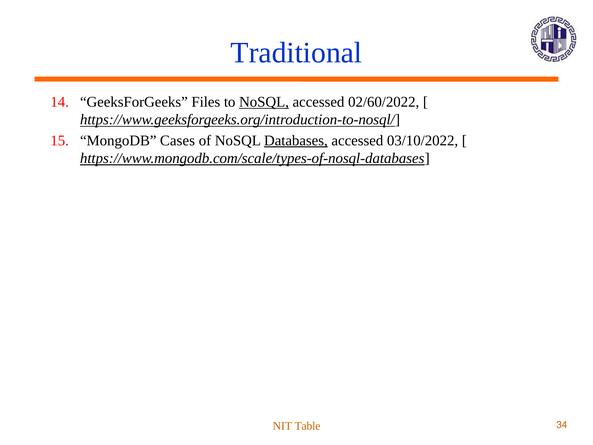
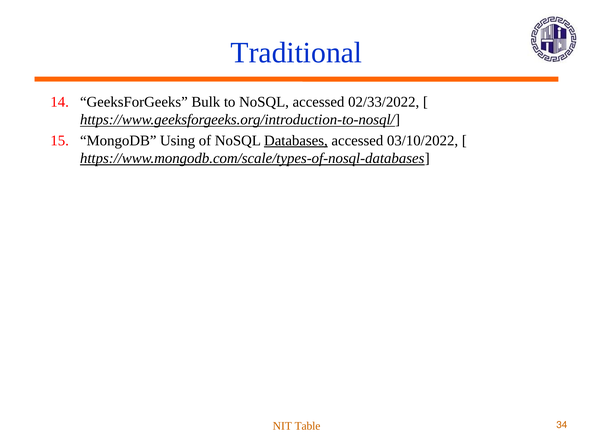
Files: Files -> Bulk (206, 102)
NoSQL underline: present -> none (264, 102)
02/60/2022: 02/60/2022 -> 02/33/2022 (384, 102)
Cases: Cases -> Using (178, 140)
